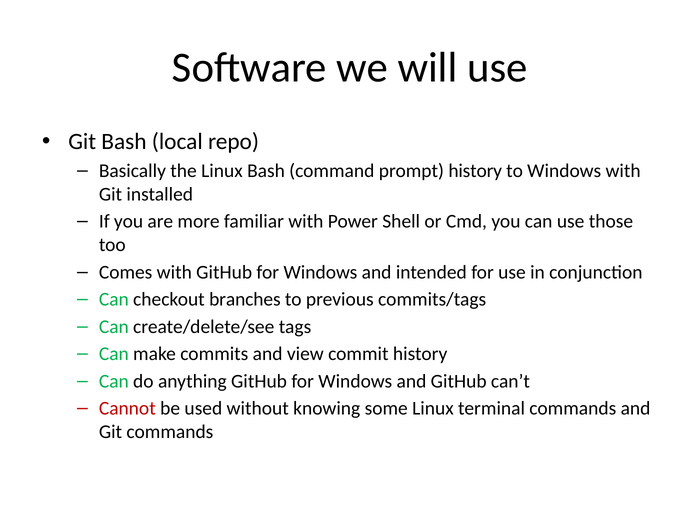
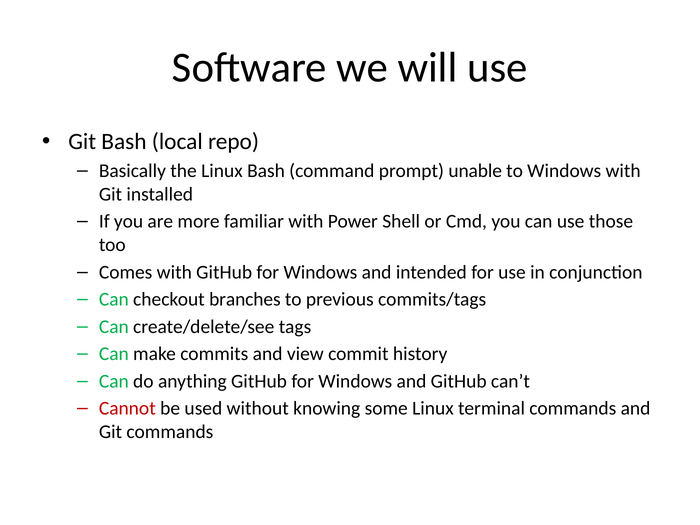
prompt history: history -> unable (475, 171)
